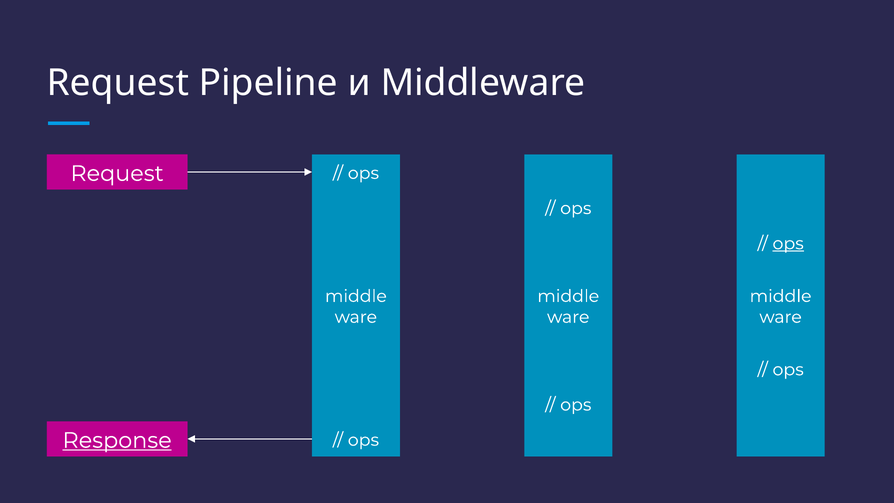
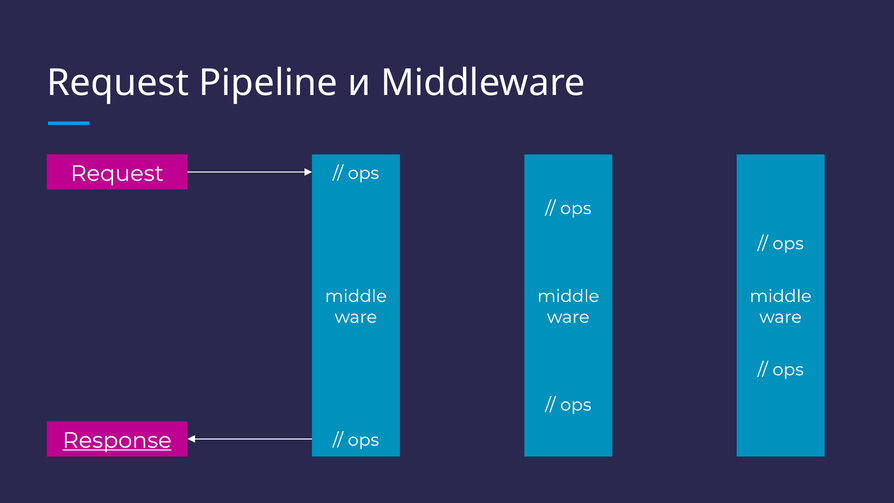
ops underline: present -> none (788, 244)
